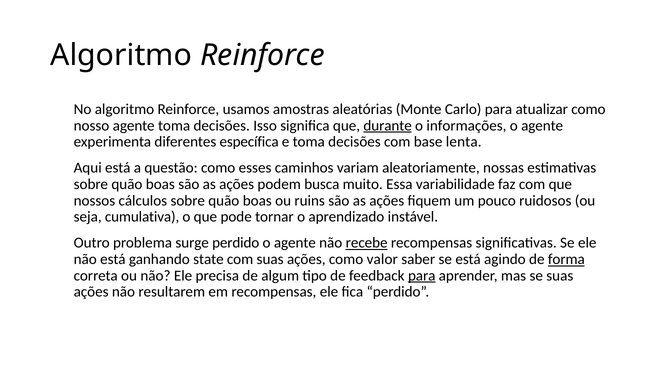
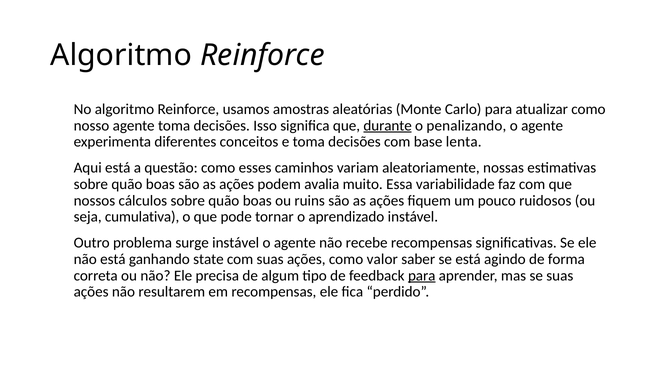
informações: informações -> penalizando (466, 126)
específica: específica -> conceitos (249, 142)
busca: busca -> avalia (322, 184)
surge perdido: perdido -> instável (236, 243)
recebe underline: present -> none (367, 243)
forma underline: present -> none (566, 260)
